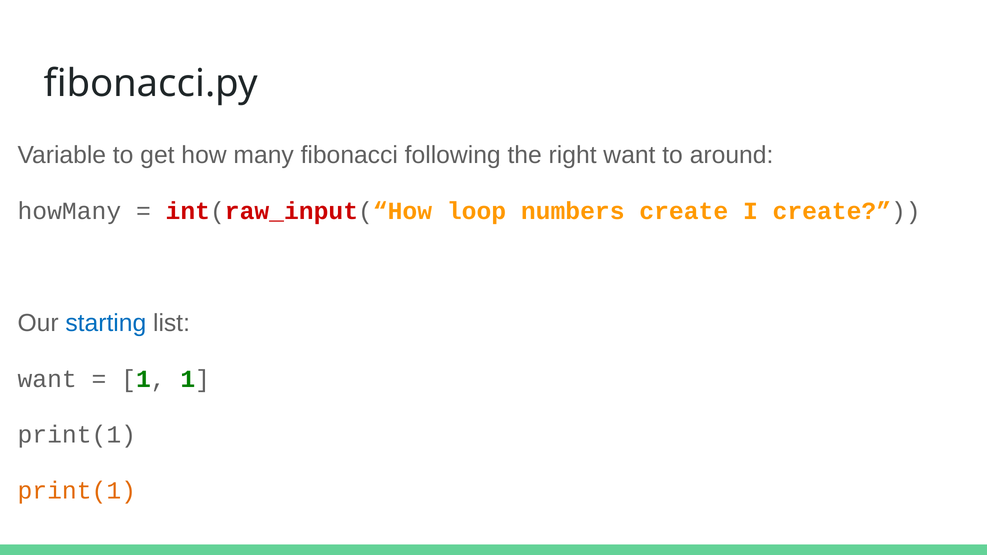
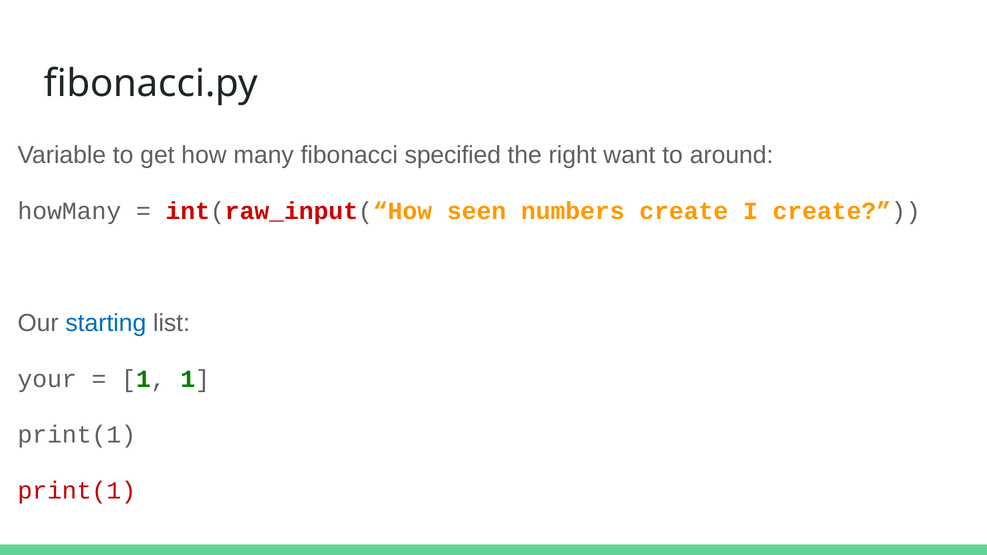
following: following -> specified (453, 155)
loop: loop -> seen (477, 211)
want: want -> your (47, 379)
print(1 colour: orange -> red (77, 491)
